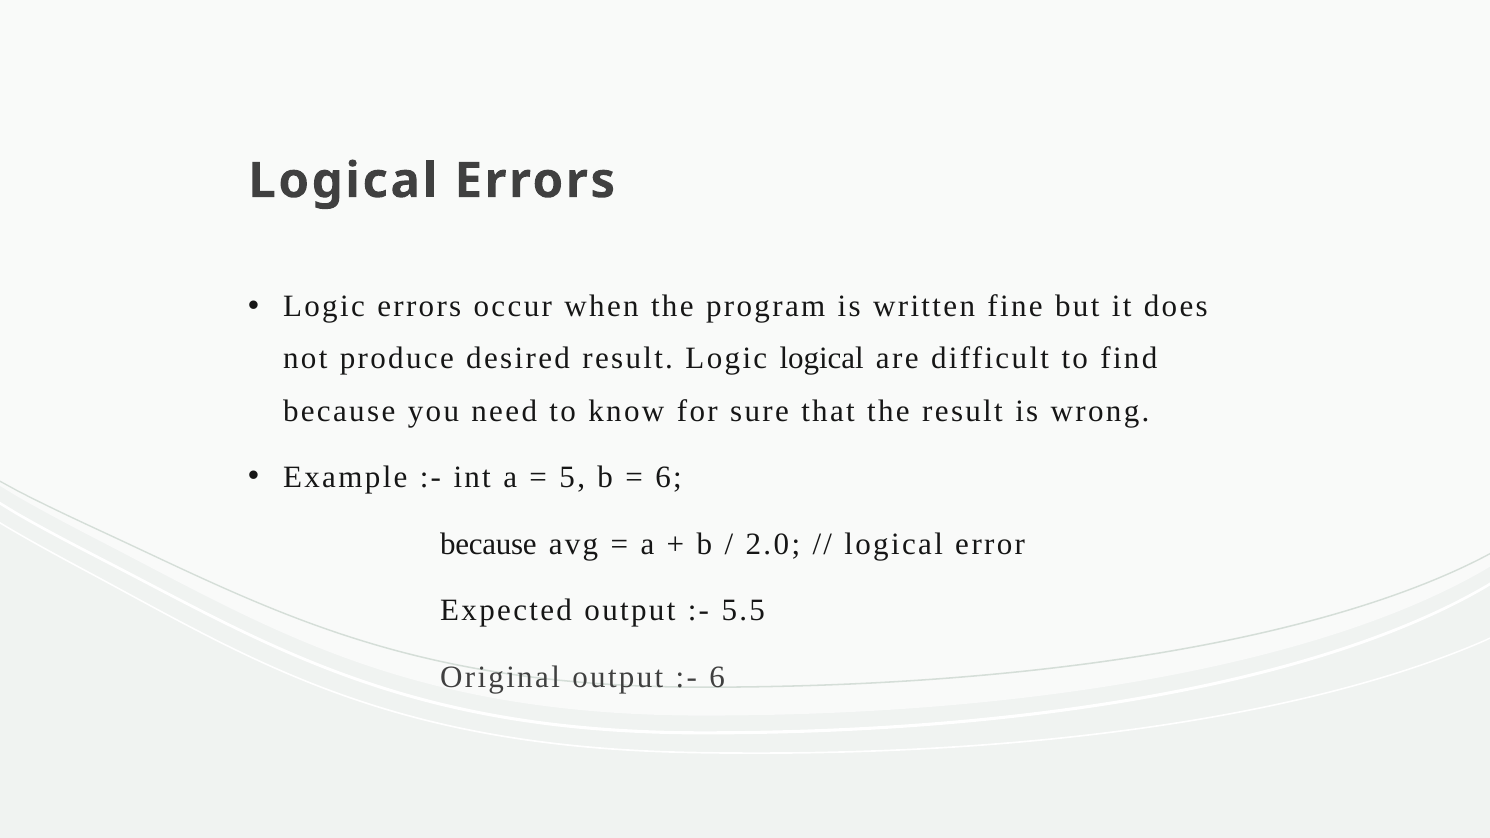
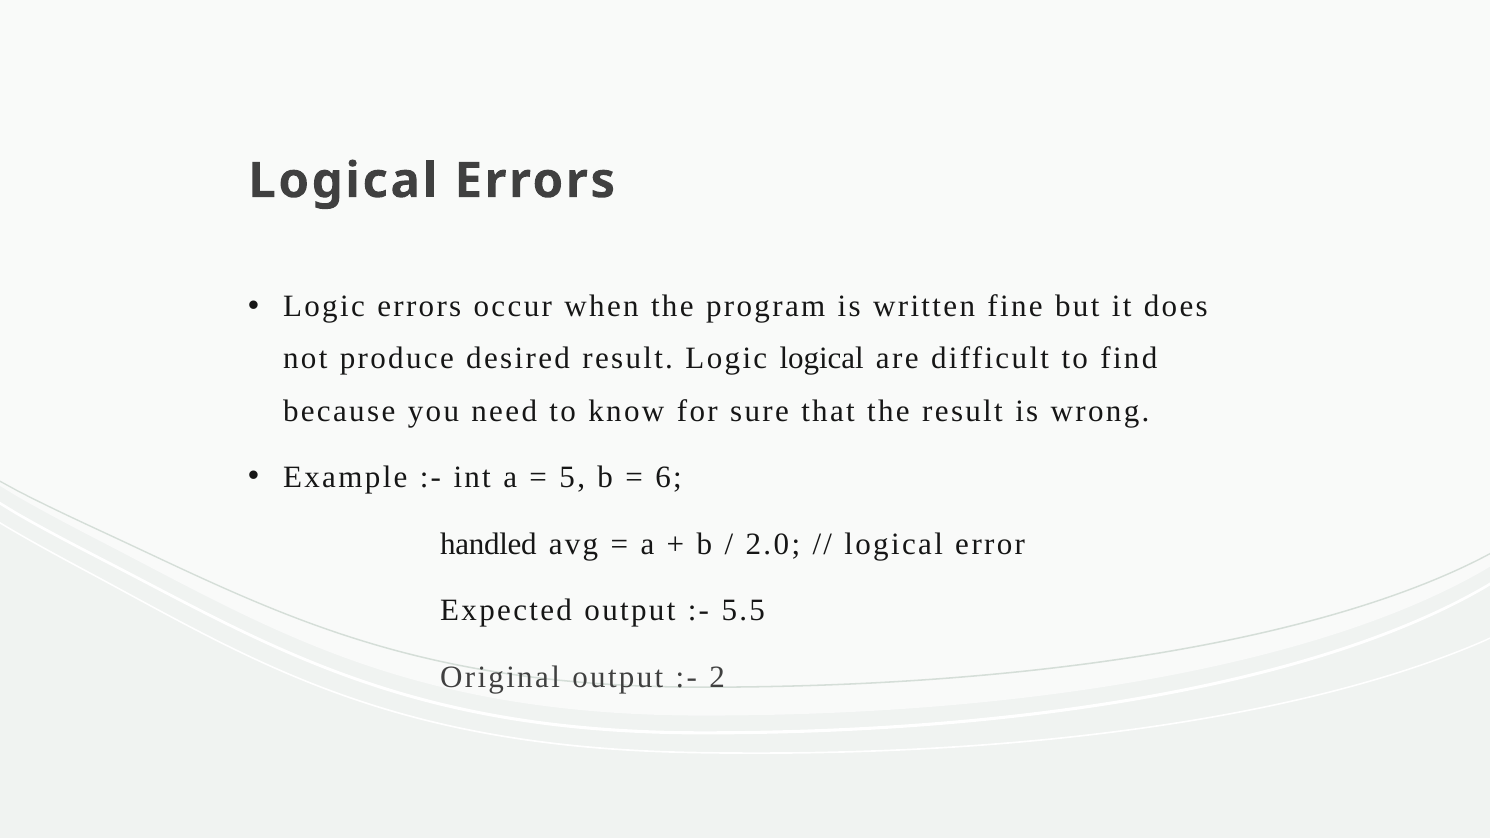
because: because -> handled (488, 544)
6: 6 -> 2 (717, 677)
